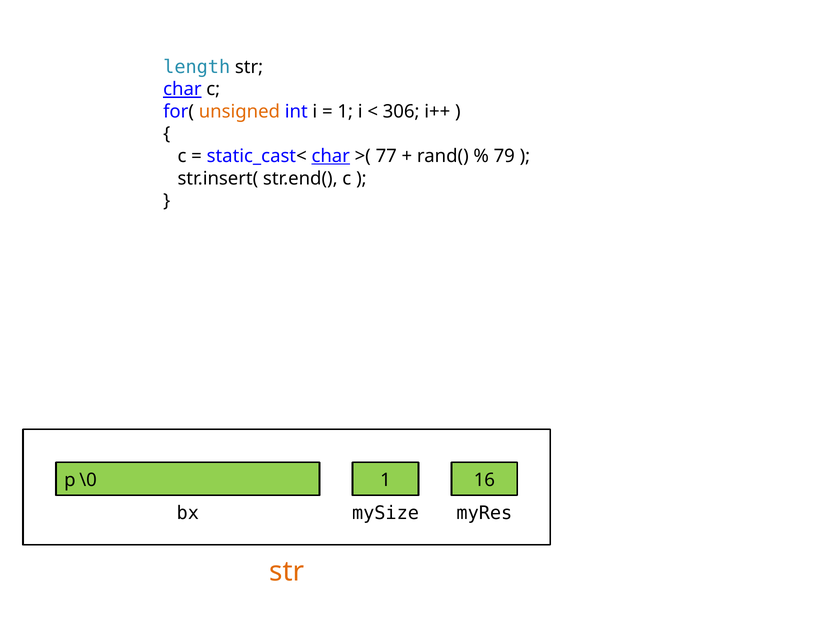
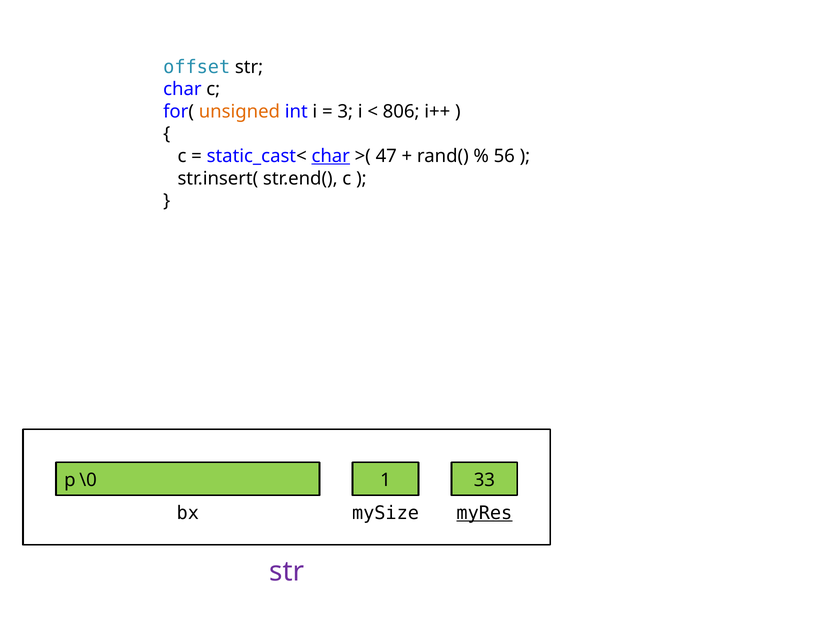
length: length -> offset (197, 67)
char underline: present -> none (182, 89)
1: 1 -> 3 (345, 111)
306: 306 -> 806 (401, 111)
77: 77 -> 47 (386, 156)
79: 79 -> 56 (504, 156)
16: 16 -> 33 (484, 480)
myRes underline: none -> present (484, 513)
str colour: orange -> purple (287, 571)
